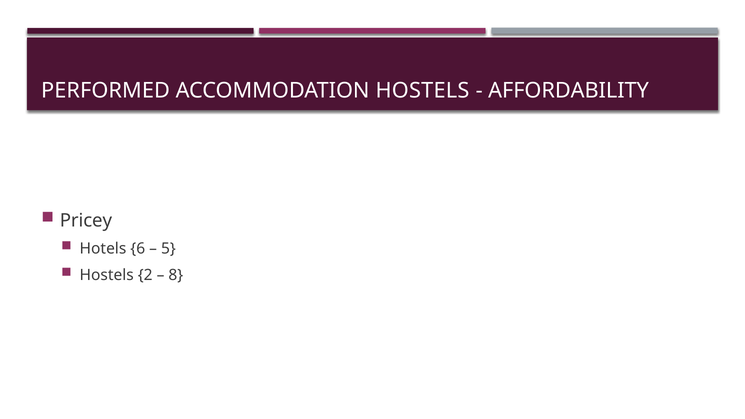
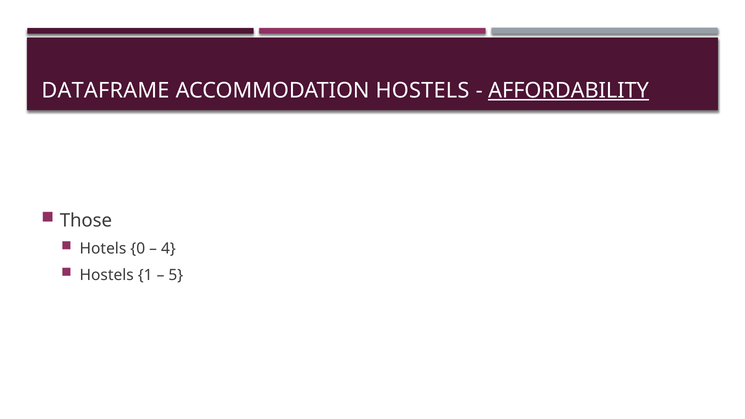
PERFORMED: PERFORMED -> DATAFRAME (105, 90)
AFFORDABILITY underline: none -> present (569, 90)
Pricey: Pricey -> Those (86, 221)
6: 6 -> 0 (138, 249)
5: 5 -> 4 (168, 249)
2: 2 -> 1 (145, 275)
8: 8 -> 5 (176, 275)
